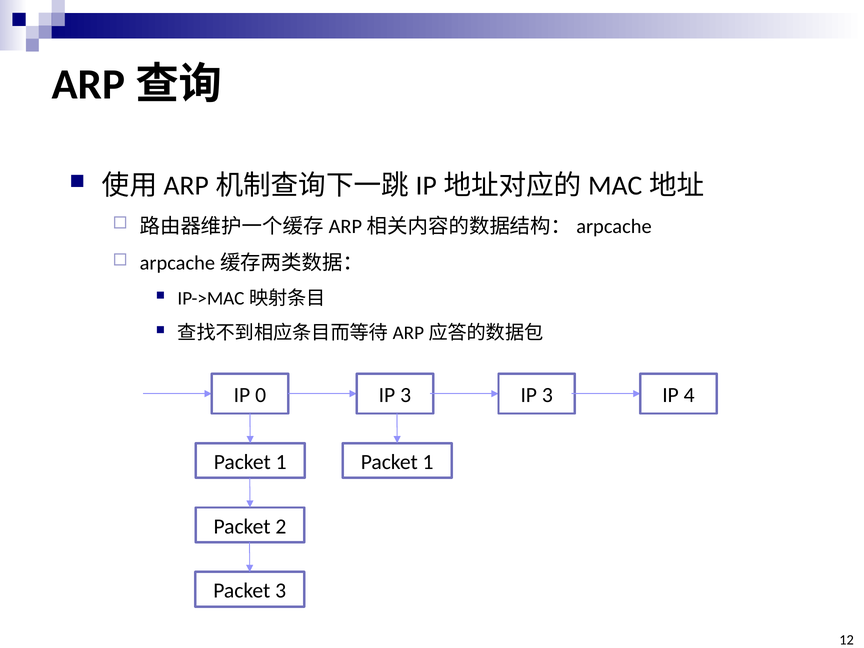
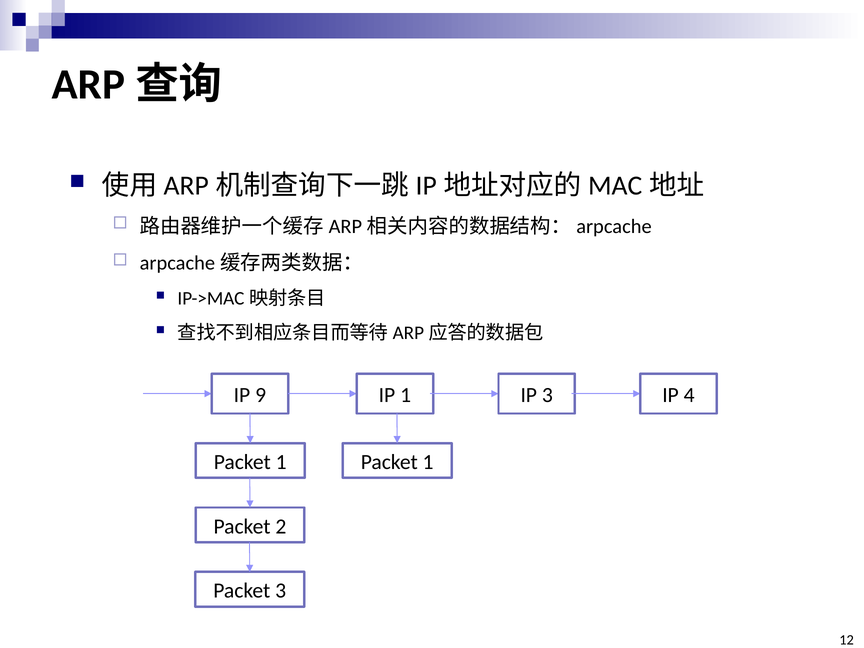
0: 0 -> 9 (261, 395)
3: 3 -> 1 (406, 395)
